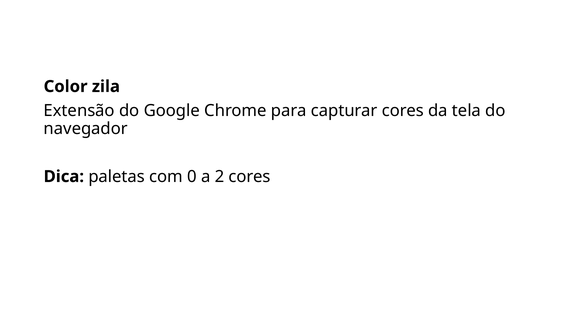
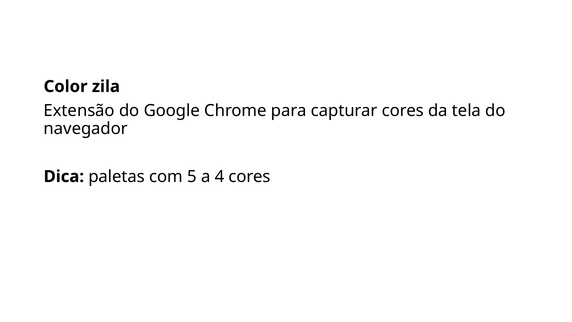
0: 0 -> 5 (192, 176)
2: 2 -> 4 (219, 176)
